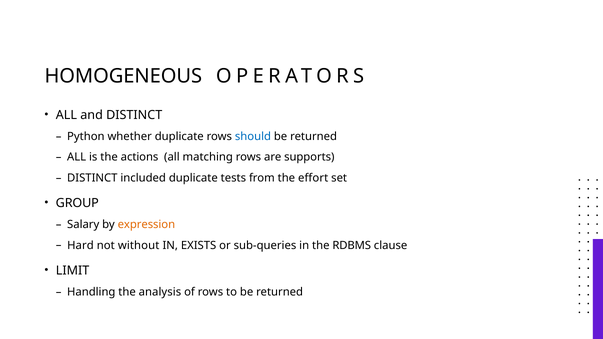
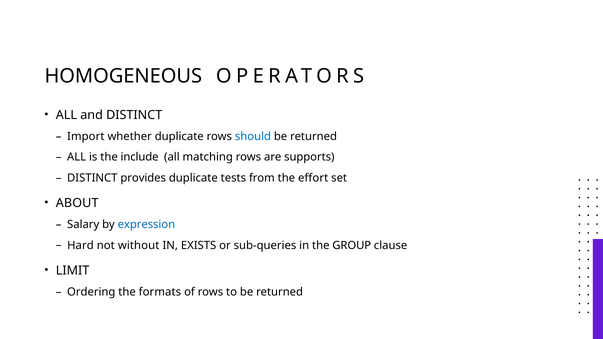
Python: Python -> Import (86, 137)
actions: actions -> include (140, 157)
included: included -> provides (143, 178)
GROUP: GROUP -> ABOUT (77, 203)
expression colour: orange -> blue (146, 225)
RDBMS: RDBMS -> GROUP (352, 245)
Handling: Handling -> Ordering (91, 292)
analysis: analysis -> formats (160, 292)
